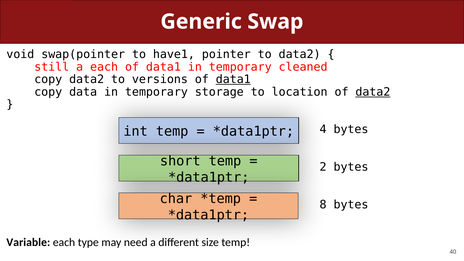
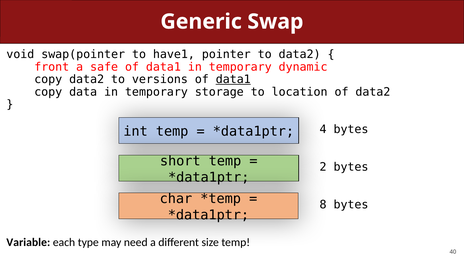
still: still -> front (52, 67)
a each: each -> safe (104, 67)
cleaned: cleaned -> dynamic (303, 67)
data2 underline: present -> none (373, 92)
